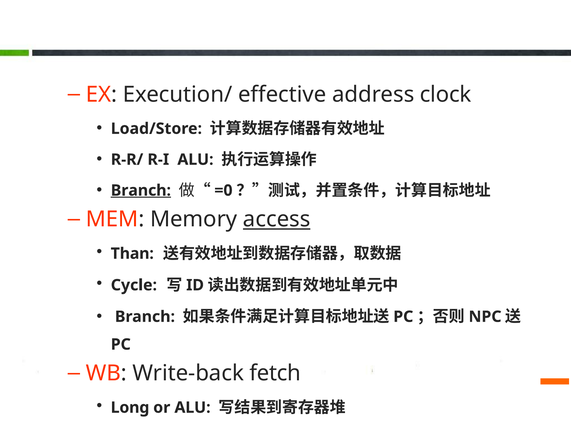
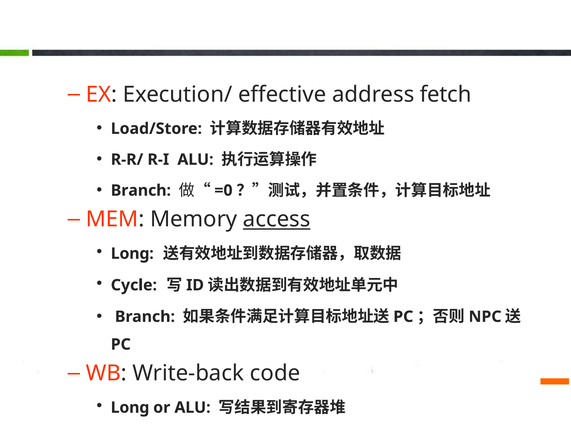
clock: clock -> fetch (446, 94)
Branch underline: present -> none (141, 191)
Than: Than -> Long (132, 254)
fetch: fetch -> code (275, 373)
